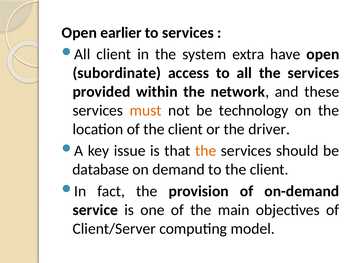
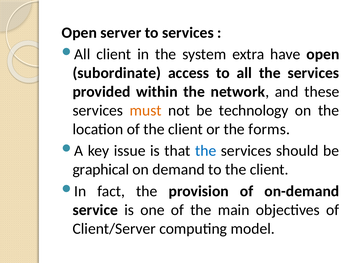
earlier: earlier -> server (121, 33)
driver: driver -> forms (269, 129)
the colour: orange -> blue (206, 151)
database: database -> graphical (101, 170)
